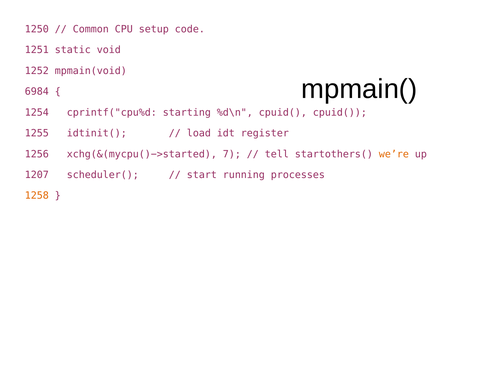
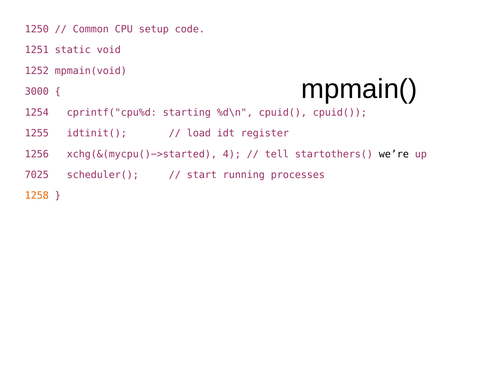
6984: 6984 -> 3000 (37, 92)
7: 7 -> 4 (232, 154)
we’re colour: orange -> black (394, 154)
1207: 1207 -> 7025 (37, 175)
